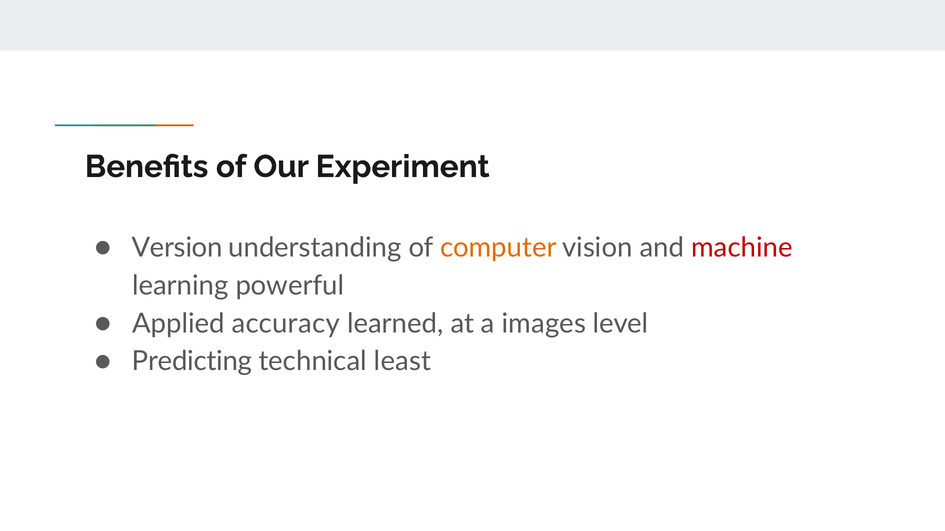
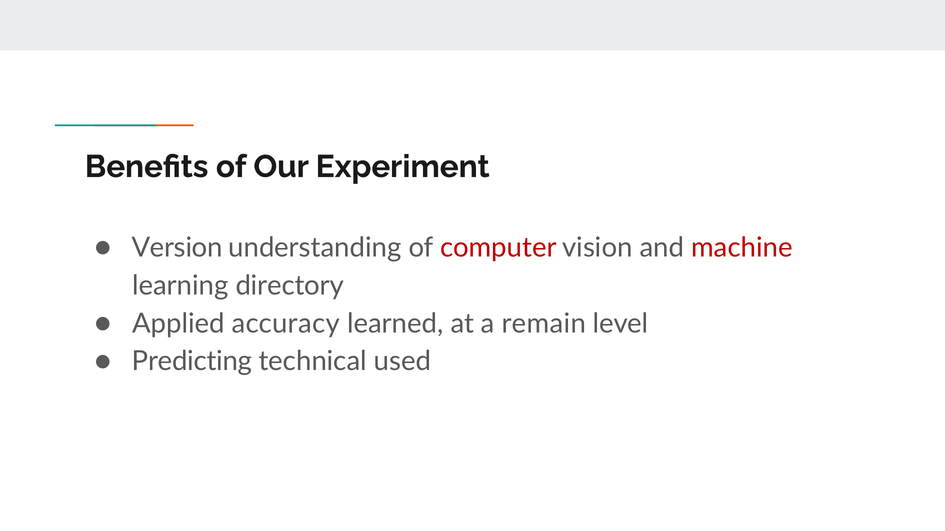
computer colour: orange -> red (498, 248)
powerful: powerful -> directory (290, 286)
images: images -> remain (544, 324)
least: least -> used (403, 362)
